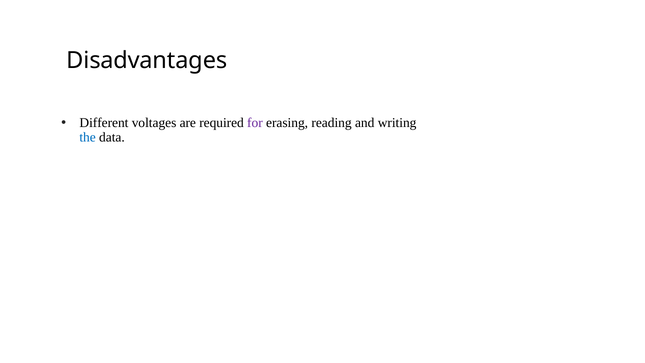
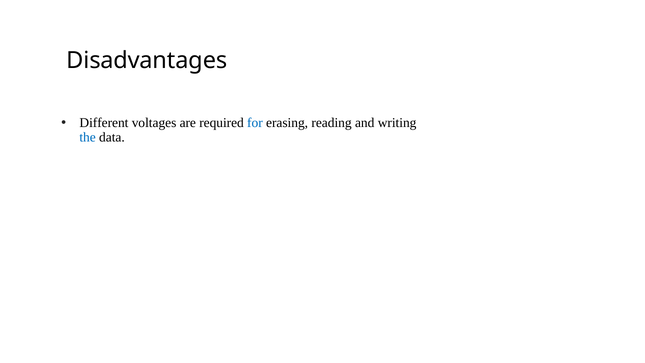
for colour: purple -> blue (255, 123)
